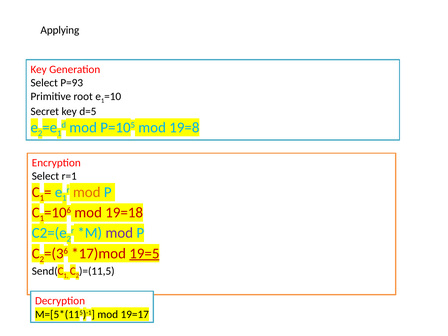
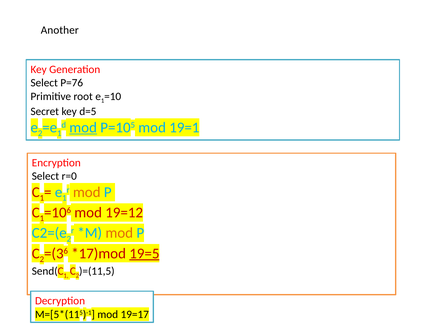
Applying: Applying -> Another (60, 30)
P=93: P=93 -> P=76 (72, 83)
mod underline: none -> present (83, 128)
19=8: 19=8 -> 19=1 (184, 128)
r=1: r=1 -> r=0 (69, 176)
19=18: 19=18 -> 19=12 (124, 213)
mod colour: purple -> orange (119, 233)
